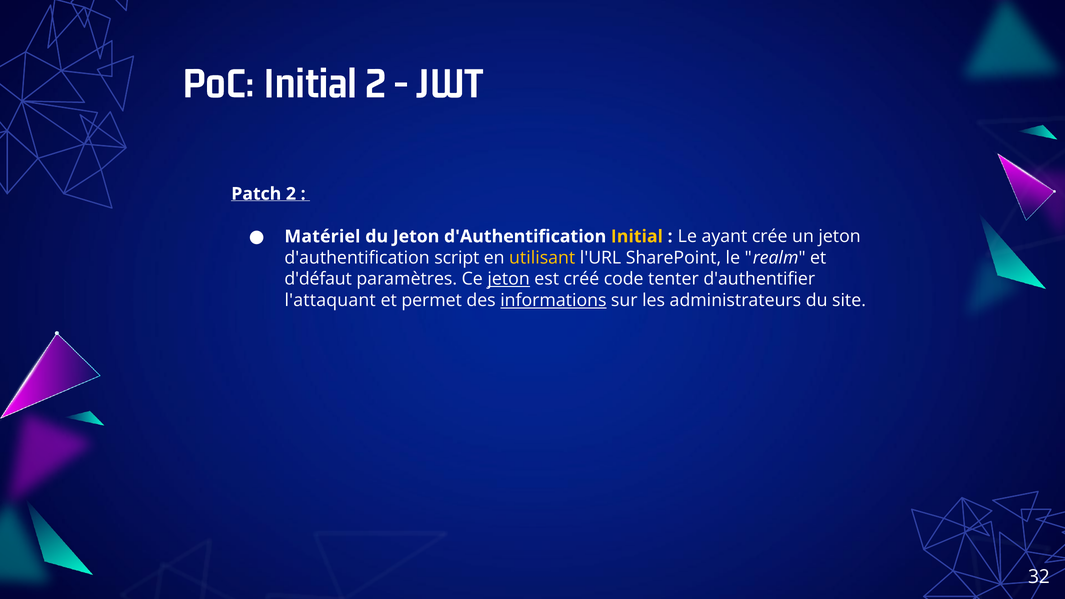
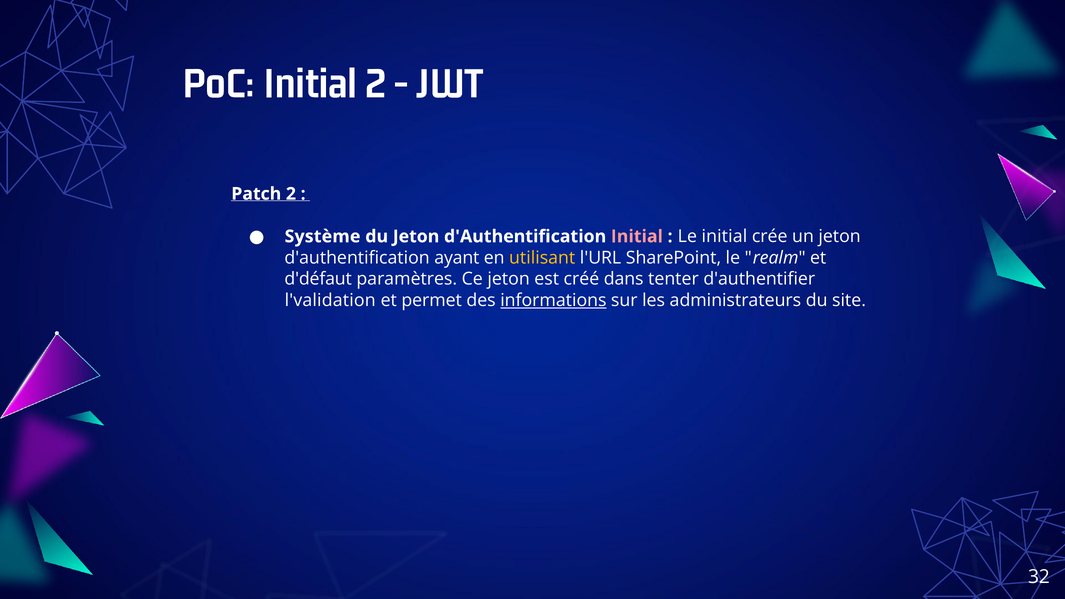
Matériel: Matériel -> Système (322, 236)
Initial colour: yellow -> pink (637, 236)
Le ayant: ayant -> initial (724, 236)
script: script -> ayant (457, 258)
jeton underline: present -> none (509, 279)
code: code -> dans (624, 279)
l'attaquant: l'attaquant -> l'validation (330, 300)
